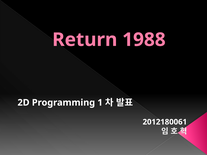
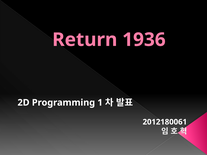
1988: 1988 -> 1936 (144, 40)
